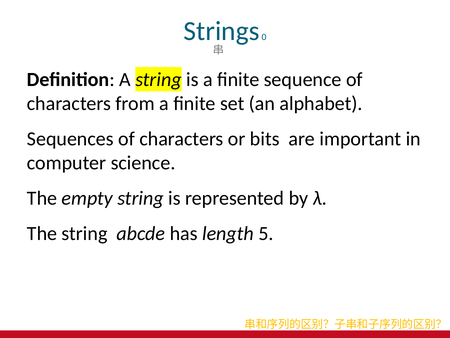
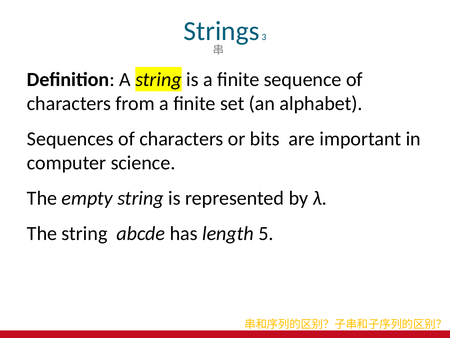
0: 0 -> 3 (264, 37)
